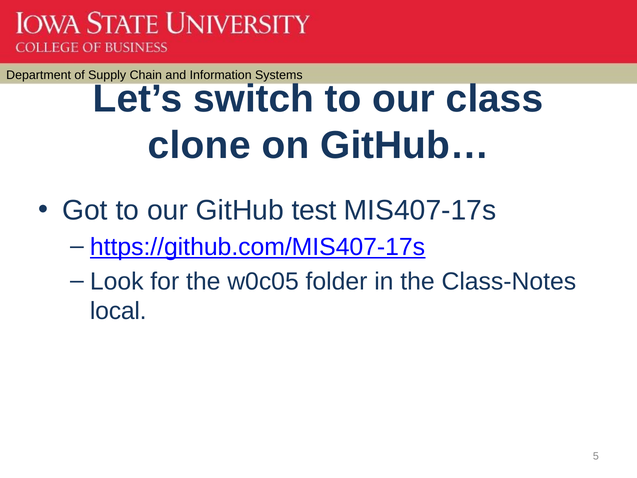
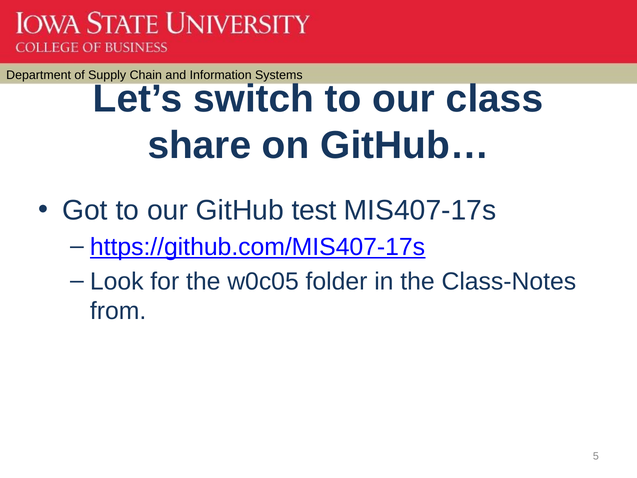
clone: clone -> share (199, 146)
local: local -> from (118, 311)
